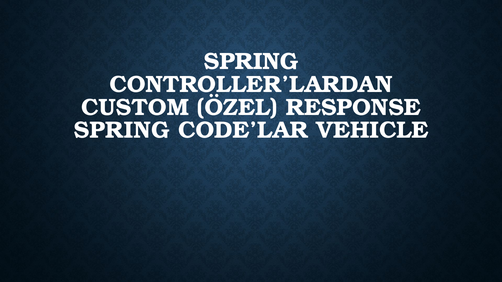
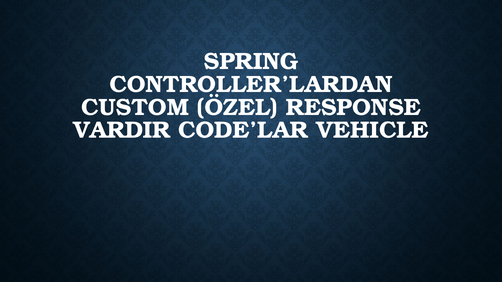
SPRING: SPRING -> VARDIR (122, 130)
